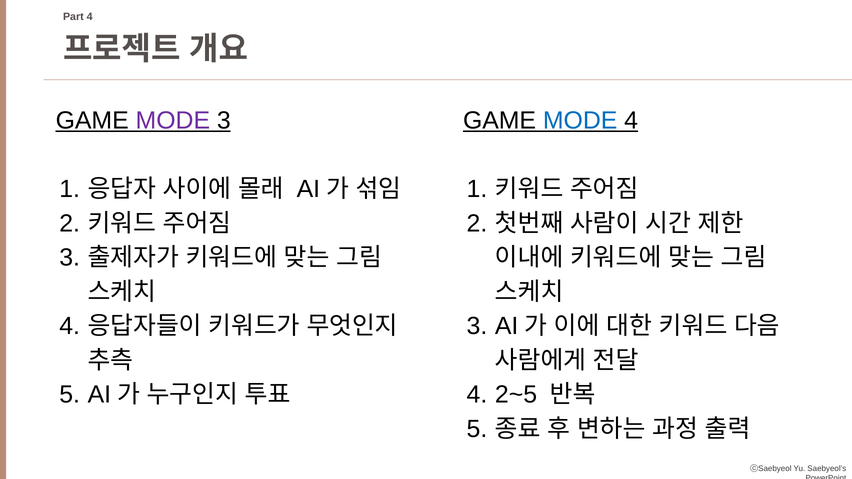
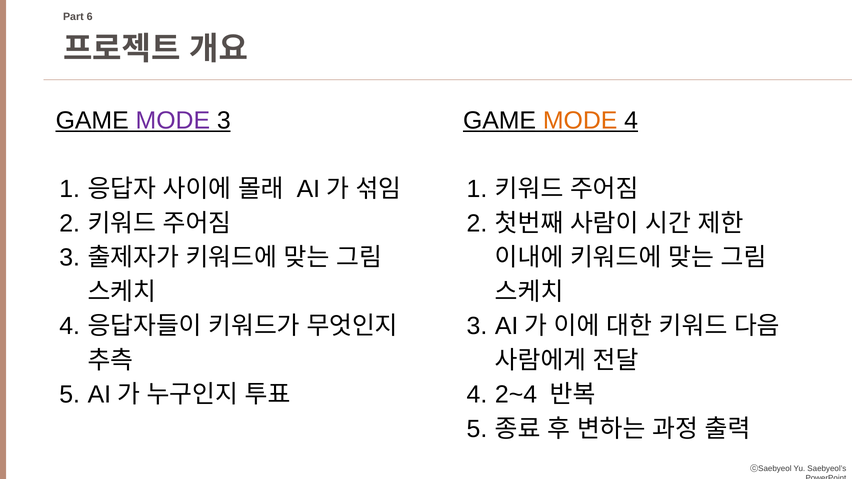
Part 4: 4 -> 6 (90, 17)
MODE colour: blue -> orange (580, 121)
2~5: 2~5 -> 2~4 (516, 395)
